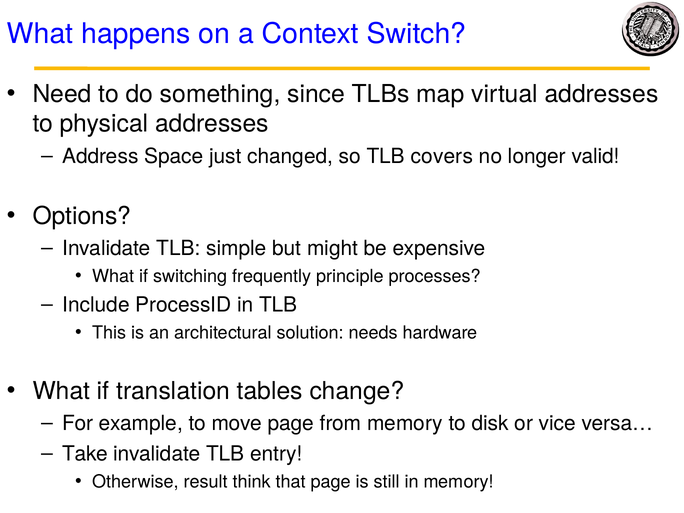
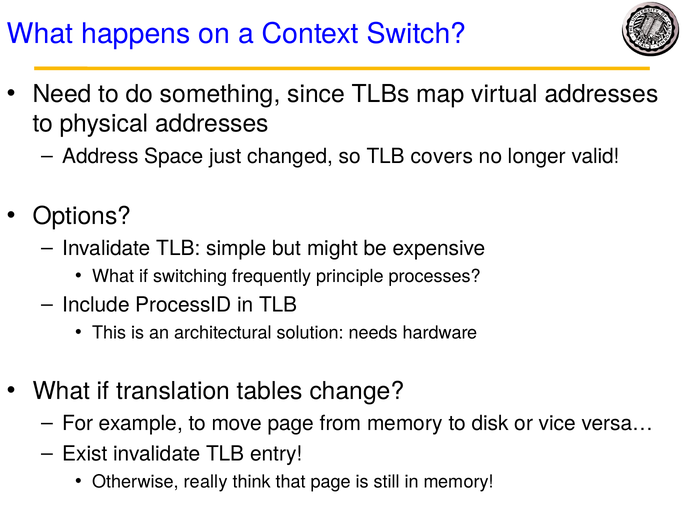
Take: Take -> Exist (85, 454)
result: result -> really (206, 482)
